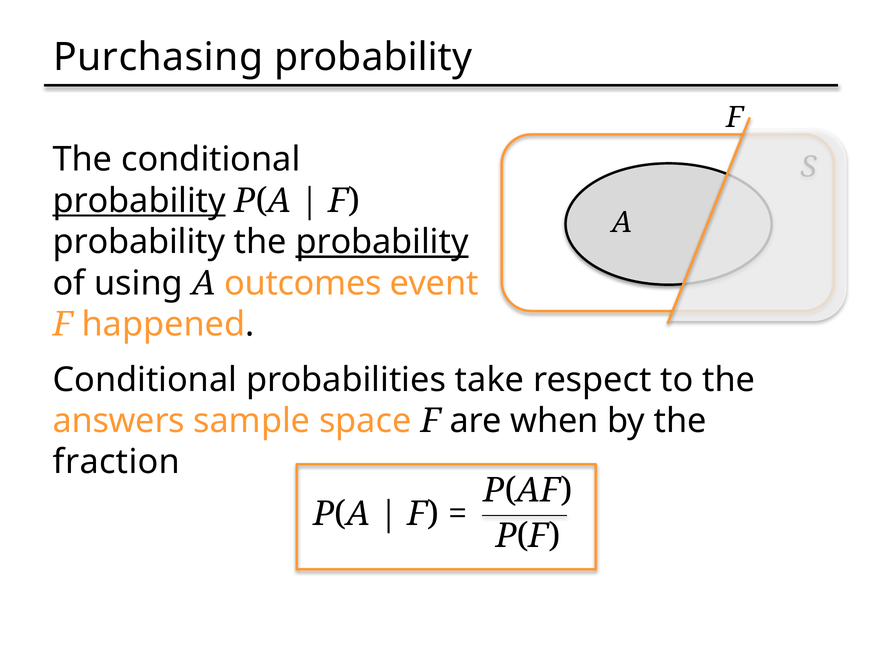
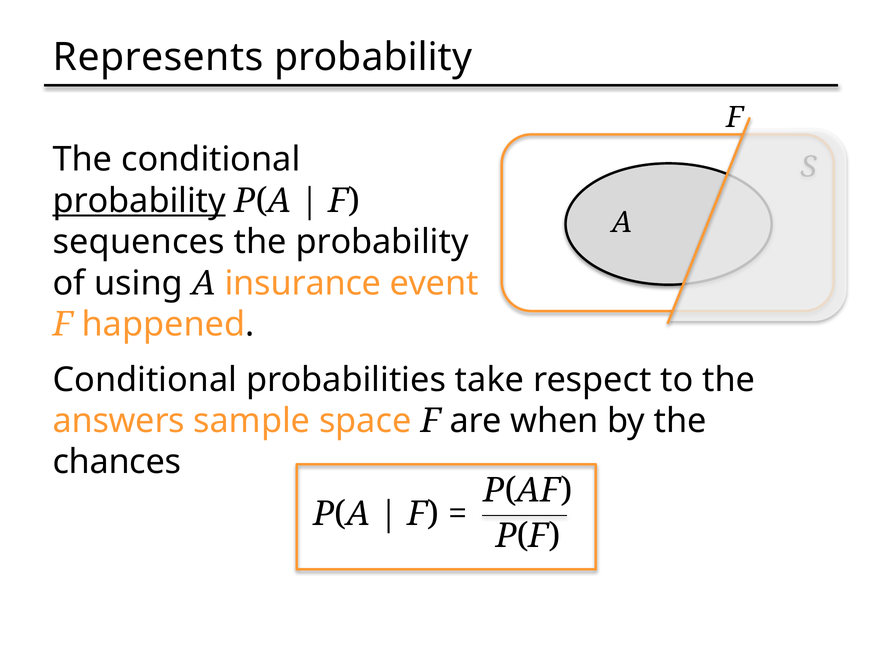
Purchasing: Purchasing -> Represents (158, 57)
probability: probability -> sequences (139, 242)
probability underline: present -> none (382, 242)
outcomes: outcomes -> insurance (303, 283)
fraction: fraction -> chances (117, 462)
